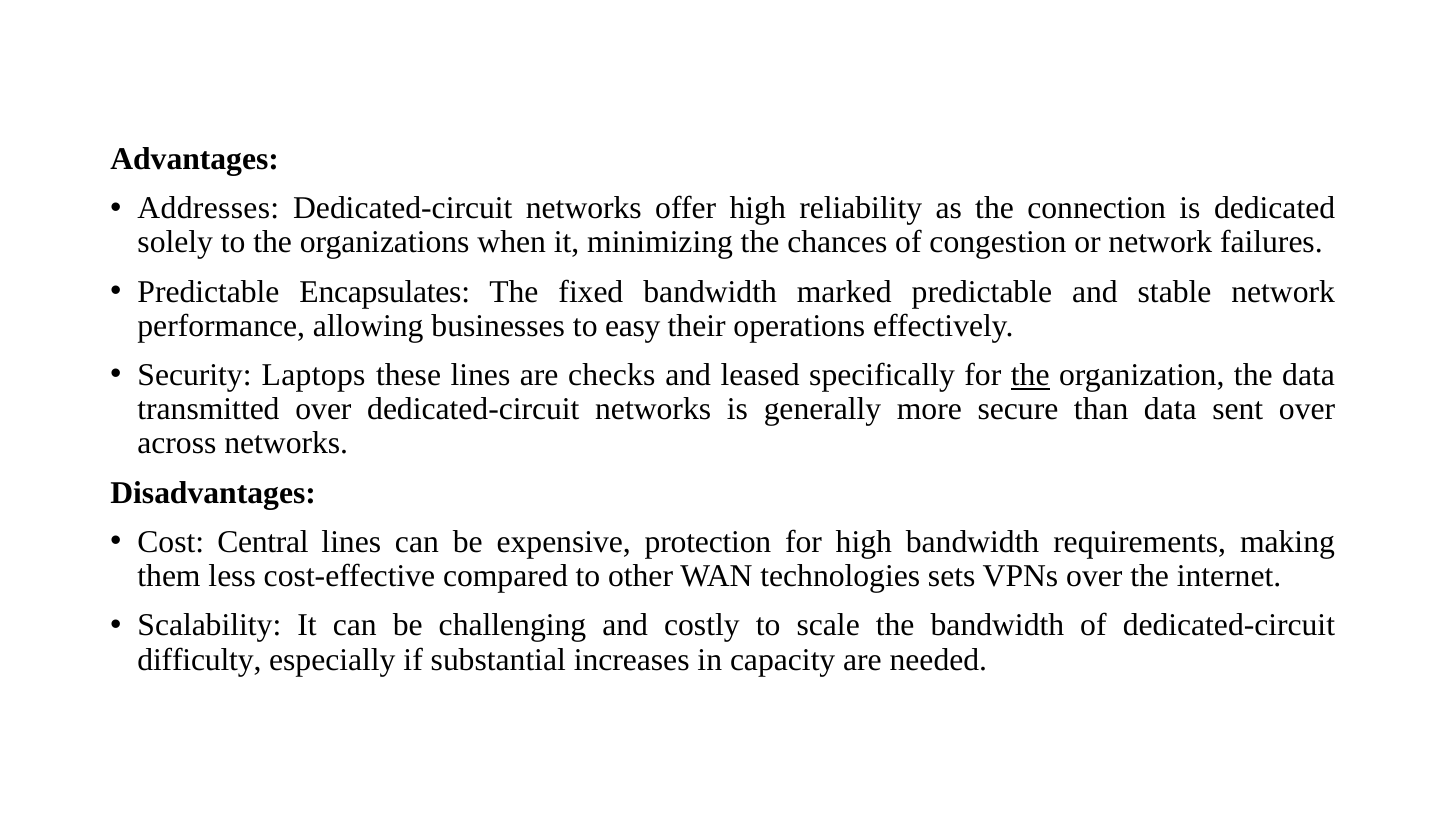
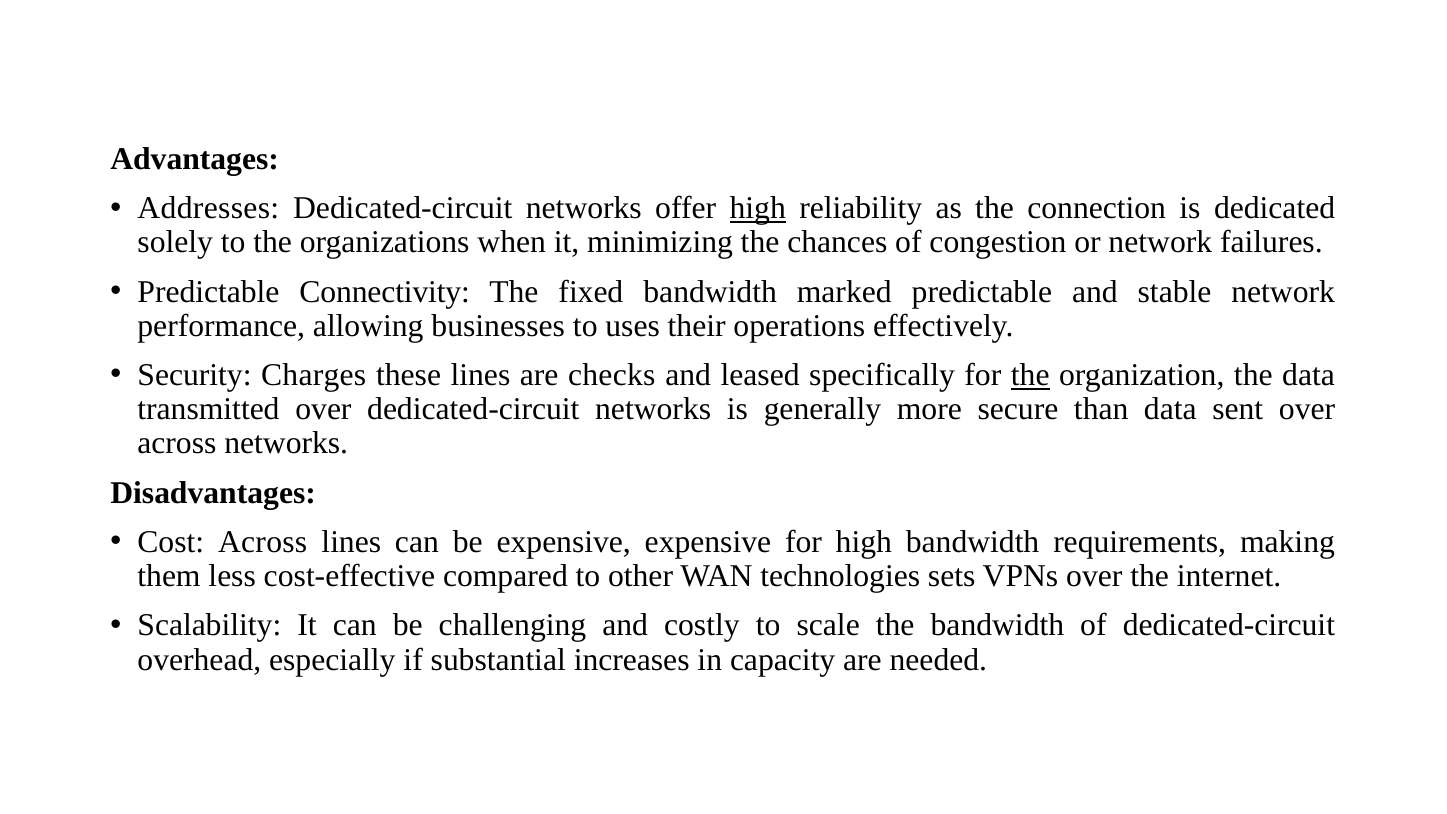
high underline: none -> present (758, 208)
Encapsulates: Encapsulates -> Connectivity (385, 292)
easy: easy -> uses (633, 326)
Laptops: Laptops -> Charges (314, 375)
Cost Central: Central -> Across (263, 542)
expensive protection: protection -> expensive (708, 542)
difficulty: difficulty -> overhead (199, 659)
